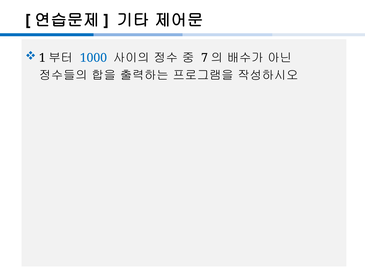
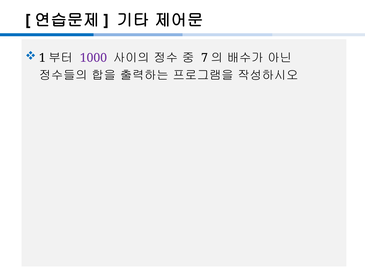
1000 colour: blue -> purple (93, 58)
